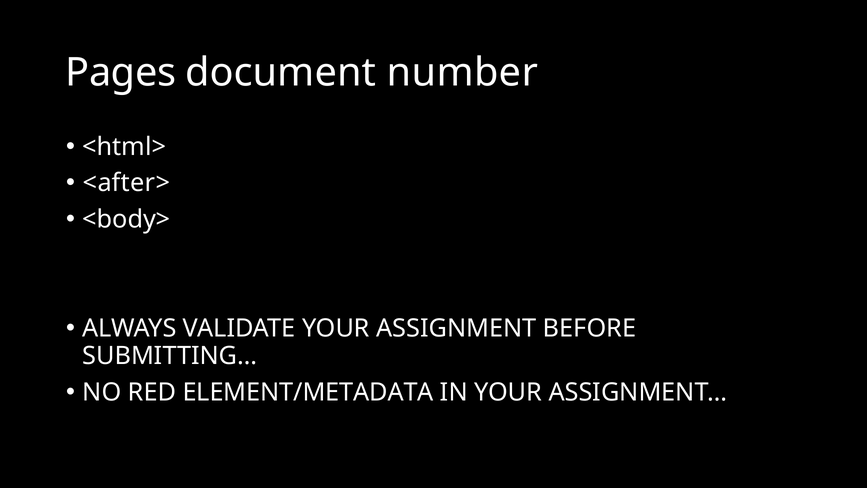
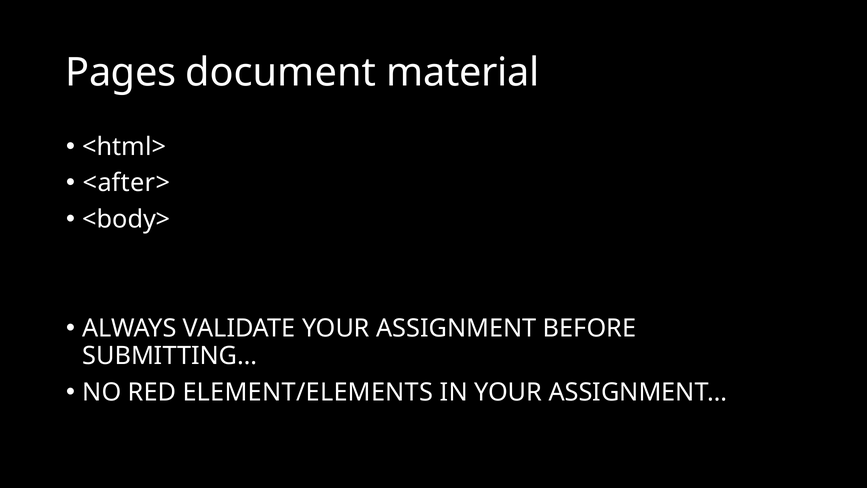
number: number -> material (463, 73)
ELEMENT/METADATA: ELEMENT/METADATA -> ELEMENT/ELEMENTS (308, 392)
